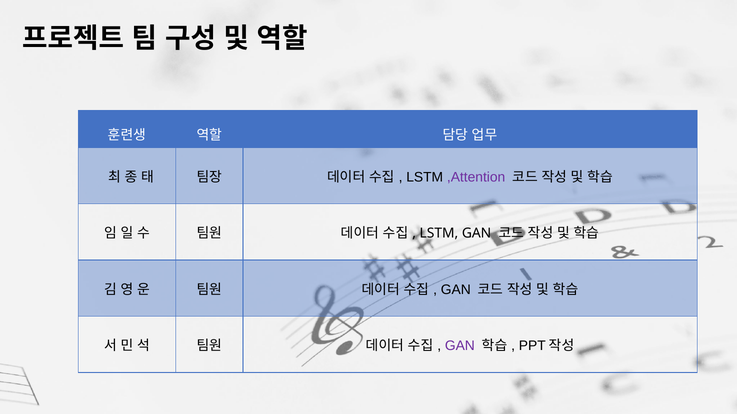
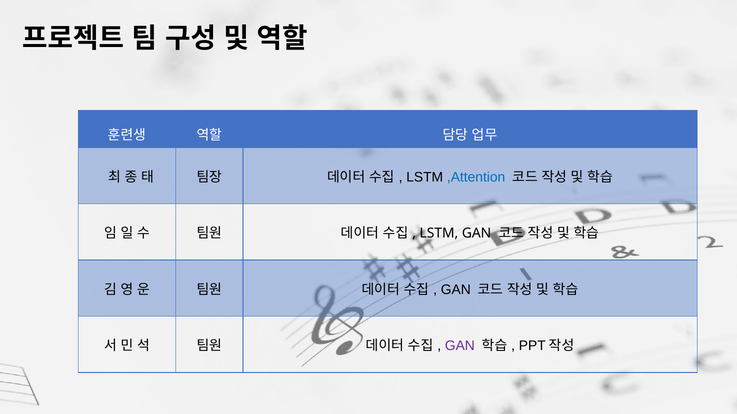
,Attention colour: purple -> blue (476, 177)
